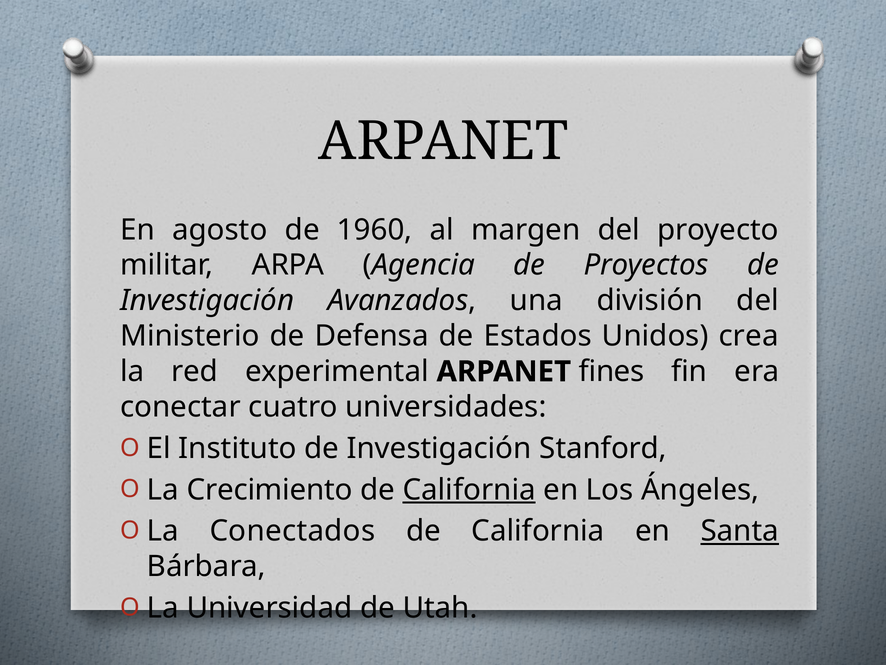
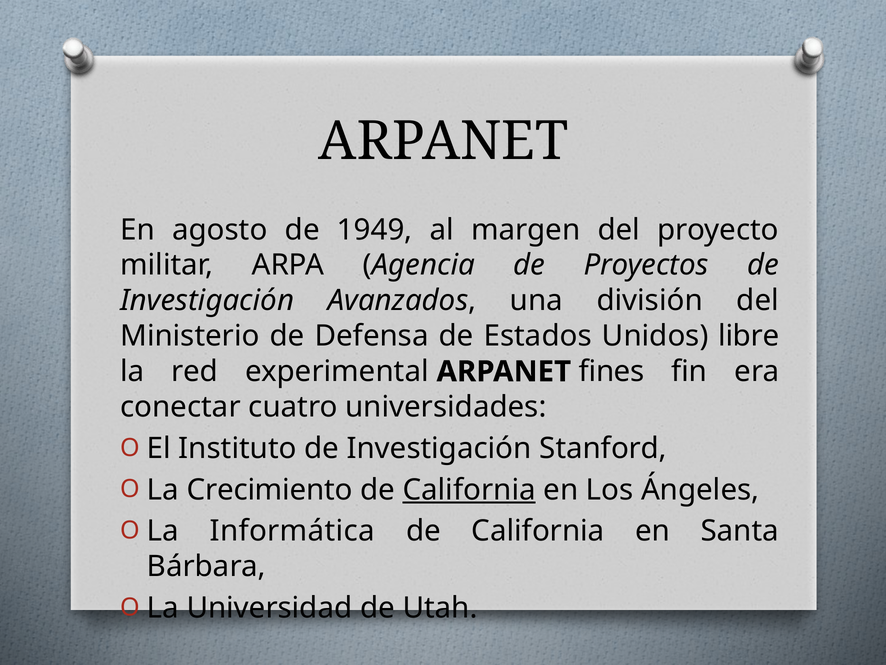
1960: 1960 -> 1949 (375, 230)
crea: crea -> libre (749, 336)
Conectados: Conectados -> Informática (292, 531)
Santa underline: present -> none (740, 531)
